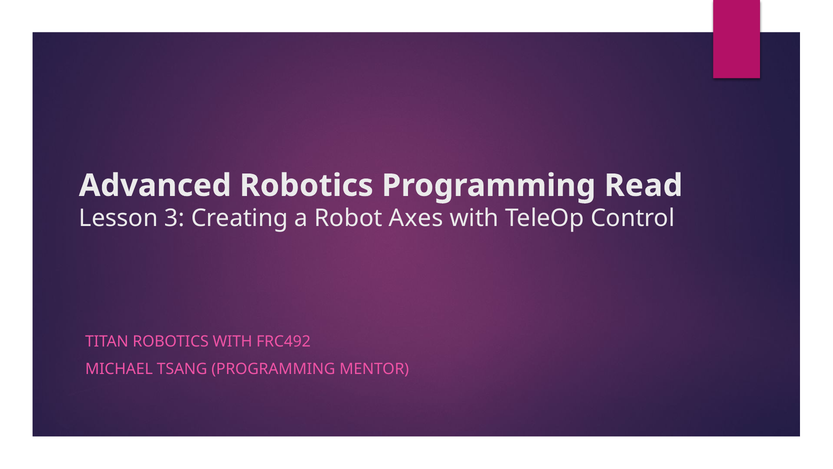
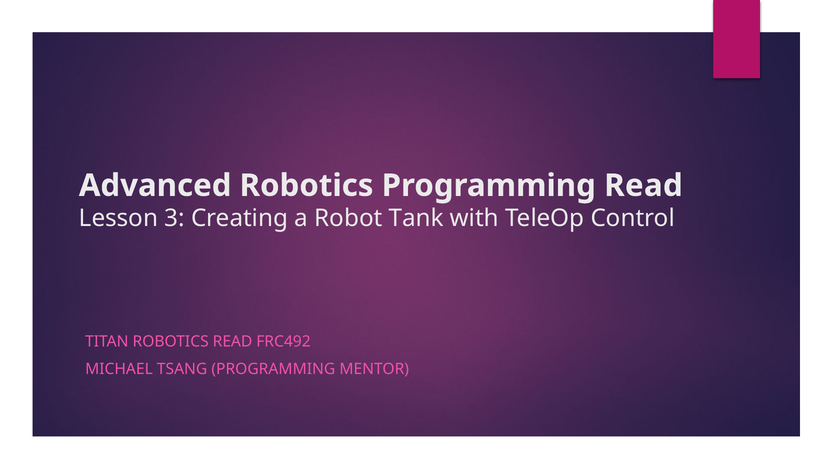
Axes: Axes -> Tank (416, 218)
ROBOTICS WITH: WITH -> READ (233, 341)
